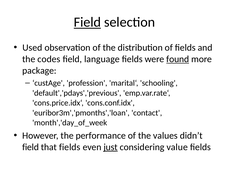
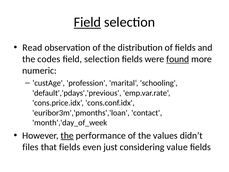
Used: Used -> Read (32, 48)
language: language -> selection (102, 59)
package: package -> numeric (39, 71)
the underline: none -> present (67, 135)
field: field -> files (30, 147)
just underline: present -> none (111, 147)
